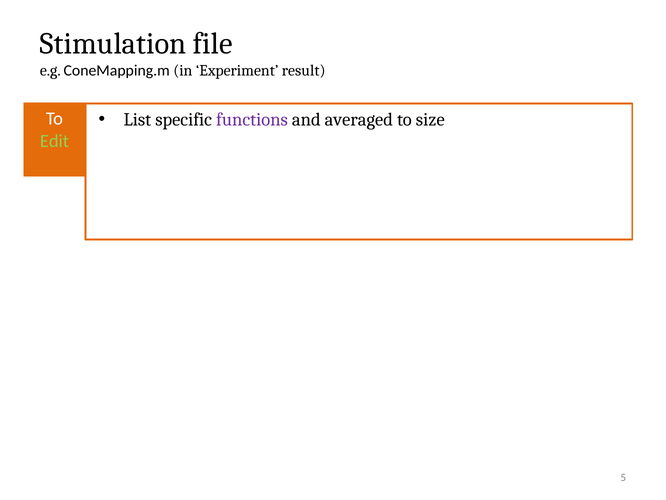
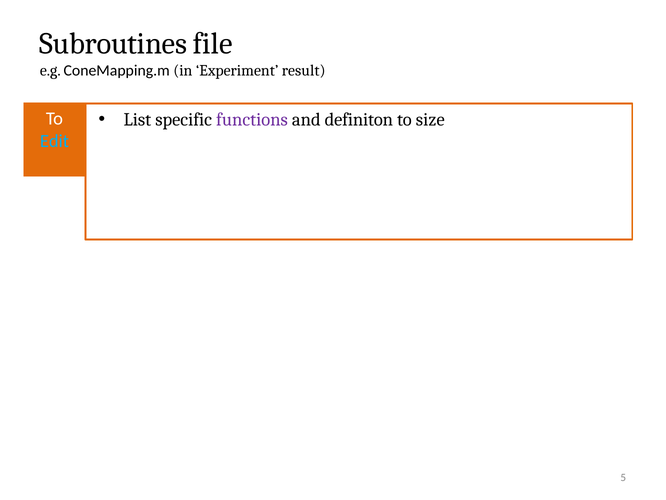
Stimulation: Stimulation -> Subroutines (113, 44)
averaged: averaged -> definiton (359, 120)
Edit colour: light green -> light blue (54, 141)
